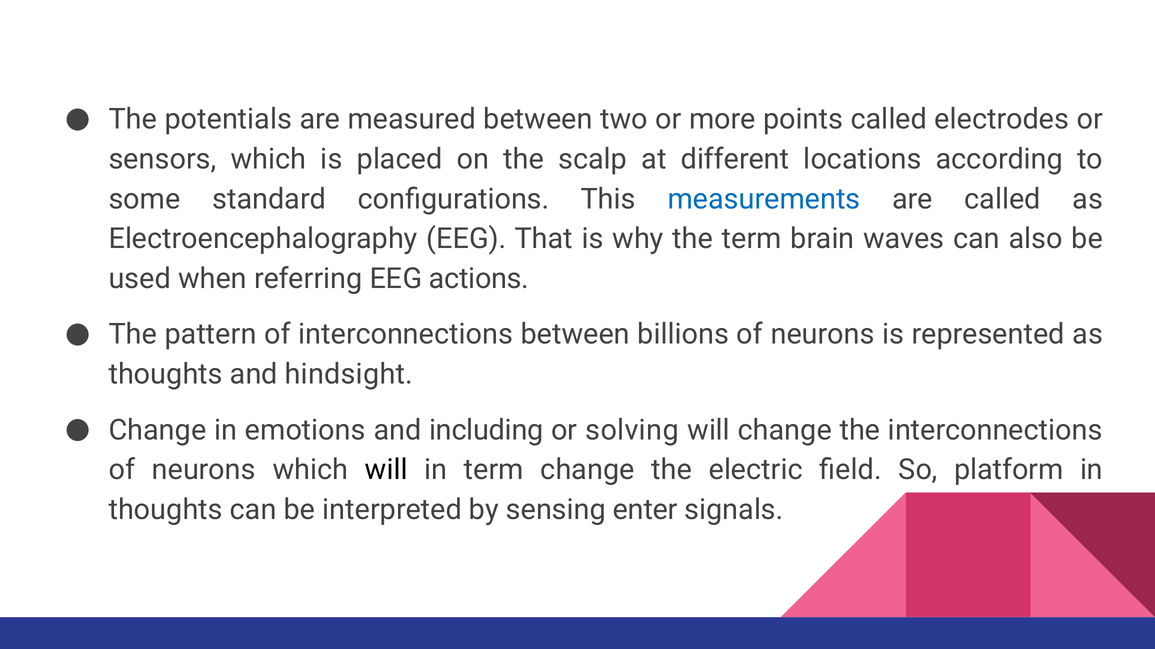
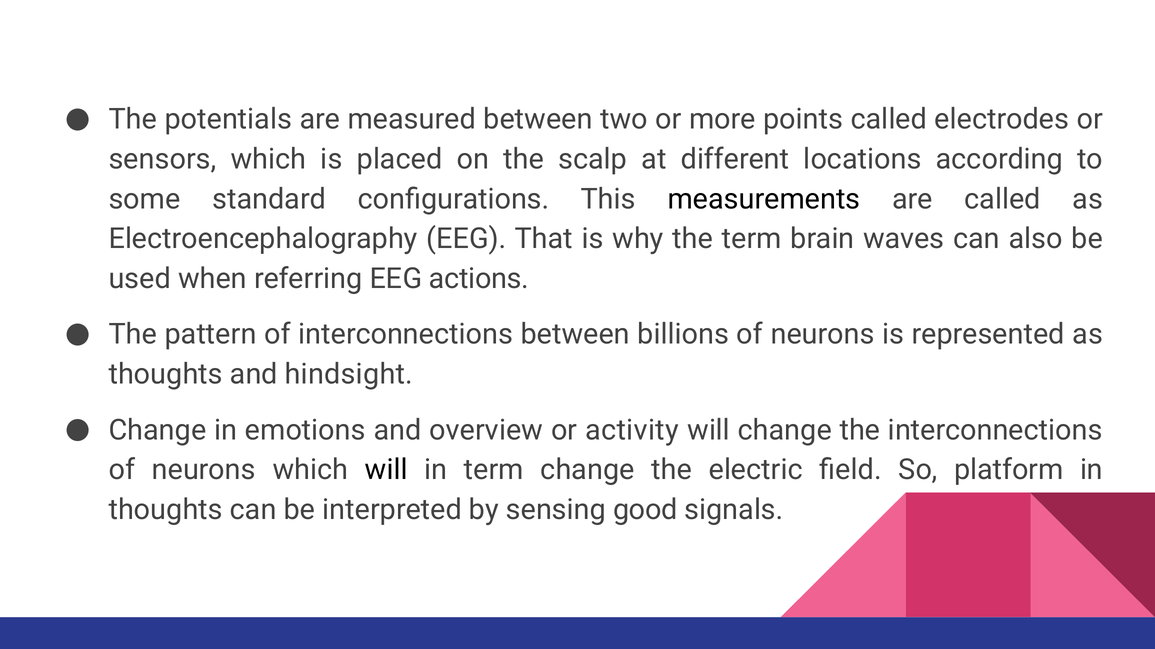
measurements colour: blue -> black (764, 199)
including: including -> overview (486, 431)
solving: solving -> activity (632, 431)
enter: enter -> good (645, 510)
